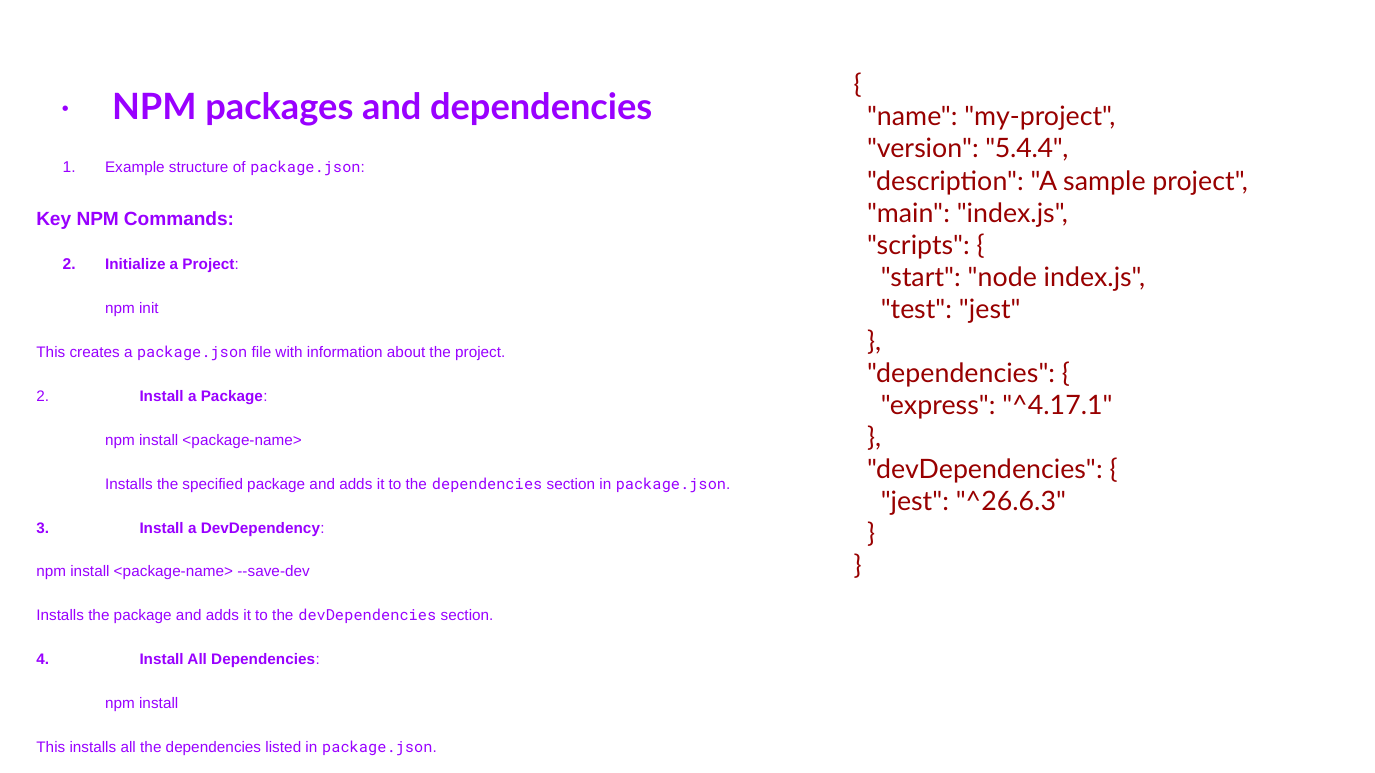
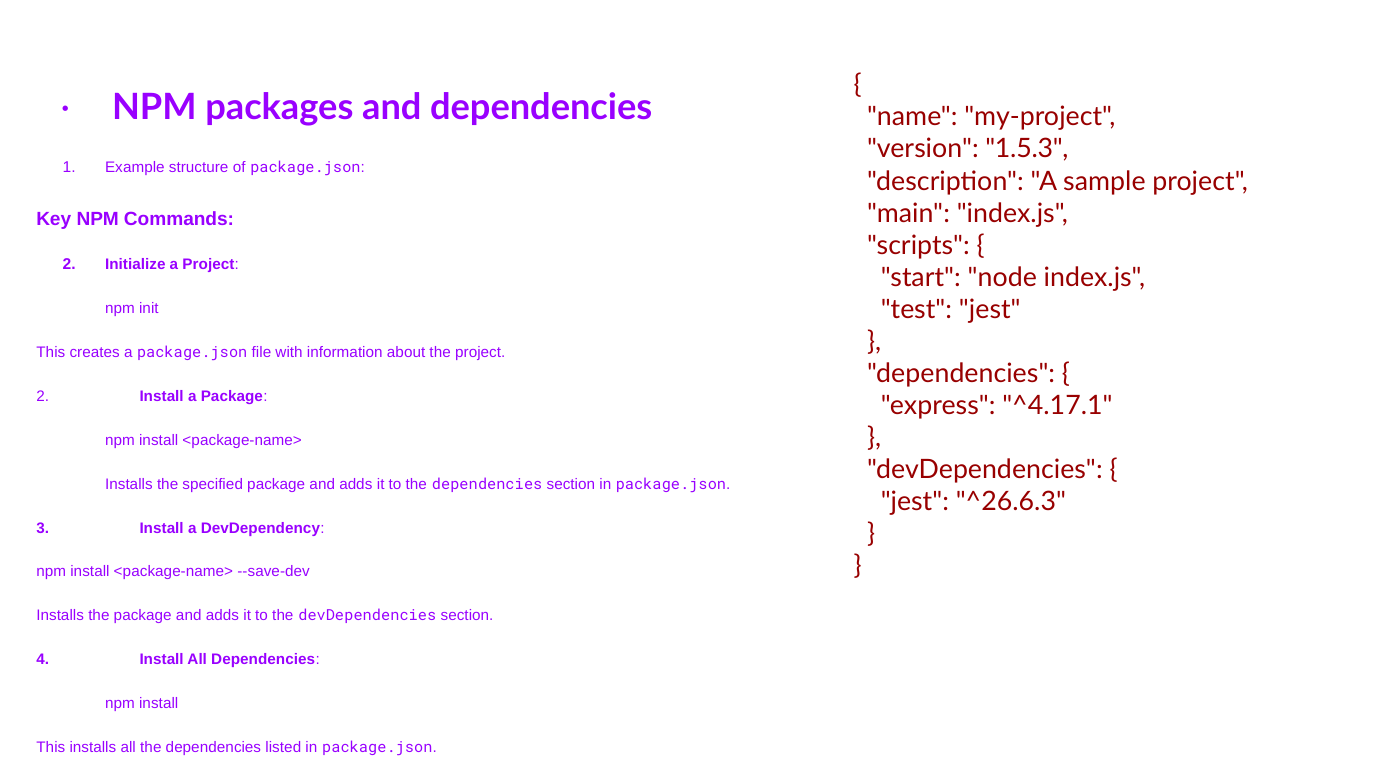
5.4.4: 5.4.4 -> 1.5.3 (1027, 149)
